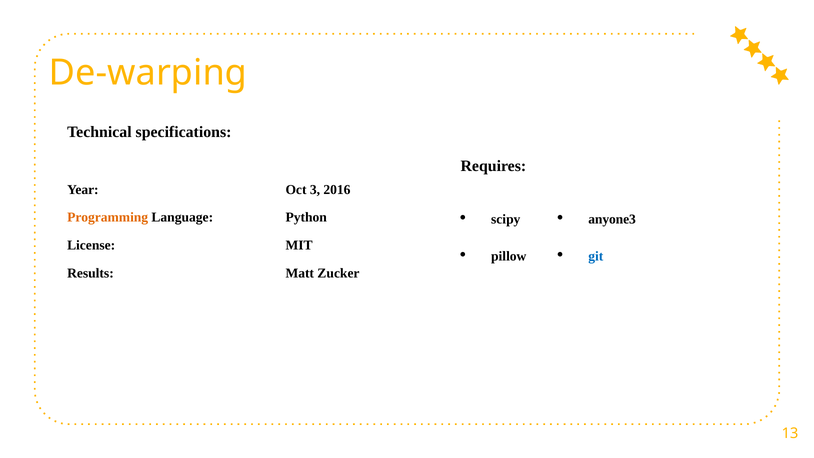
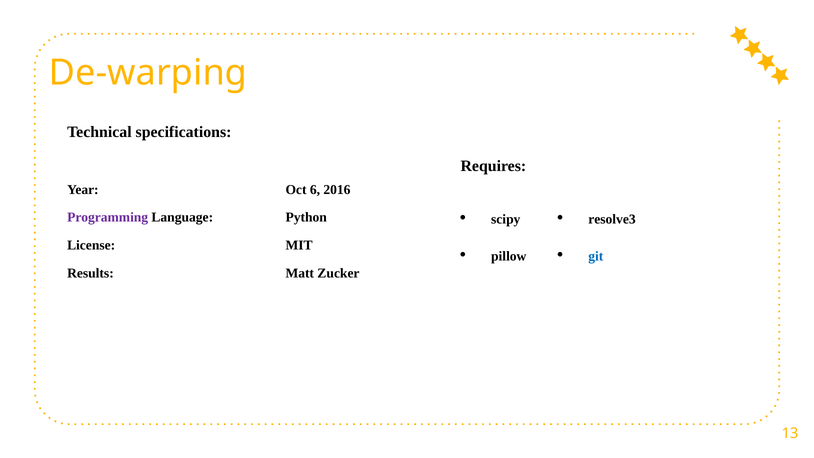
3: 3 -> 6 (315, 190)
Programming colour: orange -> purple (108, 217)
anyone3: anyone3 -> resolve3 (612, 219)
